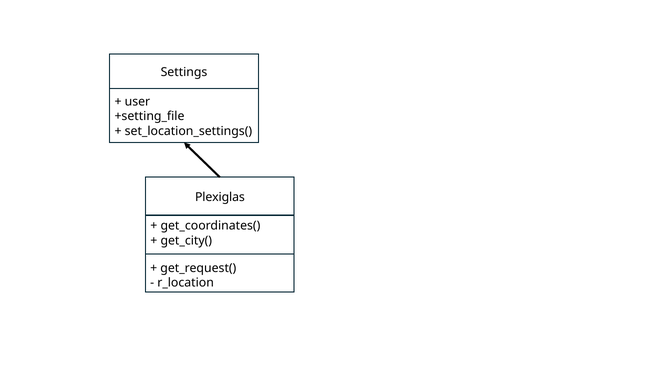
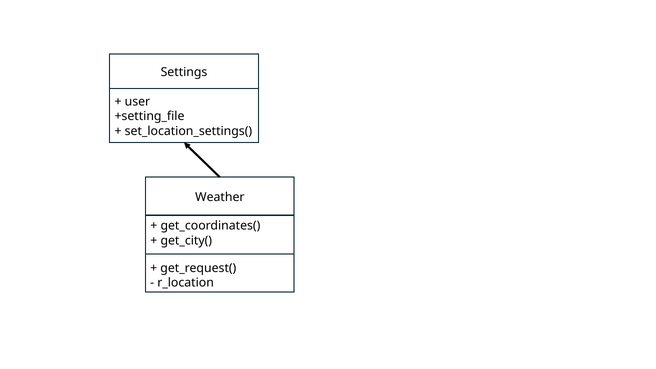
Plexiglas: Plexiglas -> Weather (220, 197)
